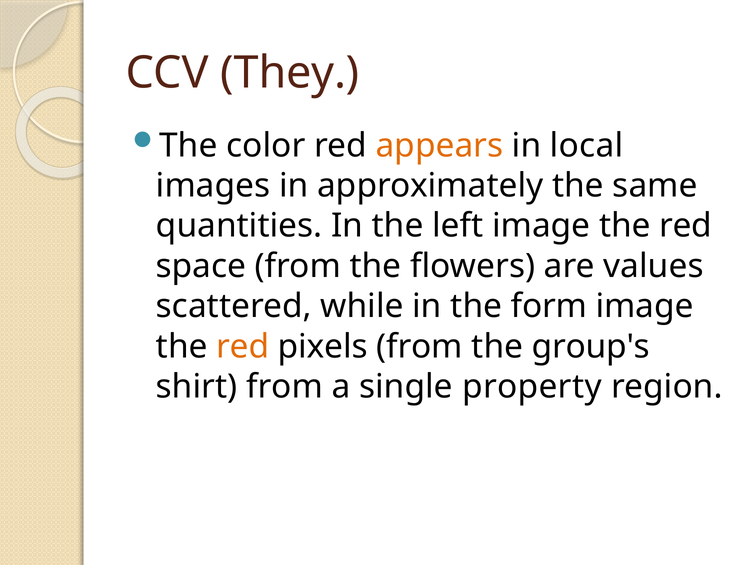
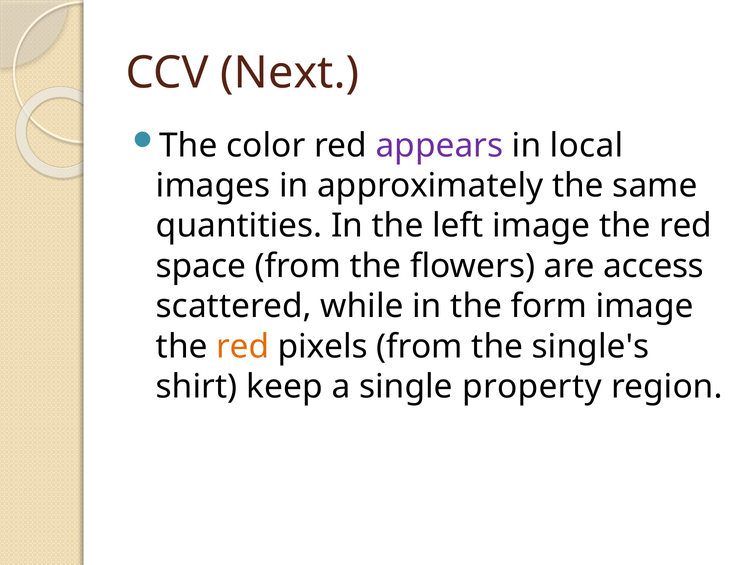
They: They -> Next (290, 73)
appears colour: orange -> purple (439, 146)
values: values -> access (654, 266)
group's: group's -> single's (591, 347)
shirt from: from -> keep (284, 387)
